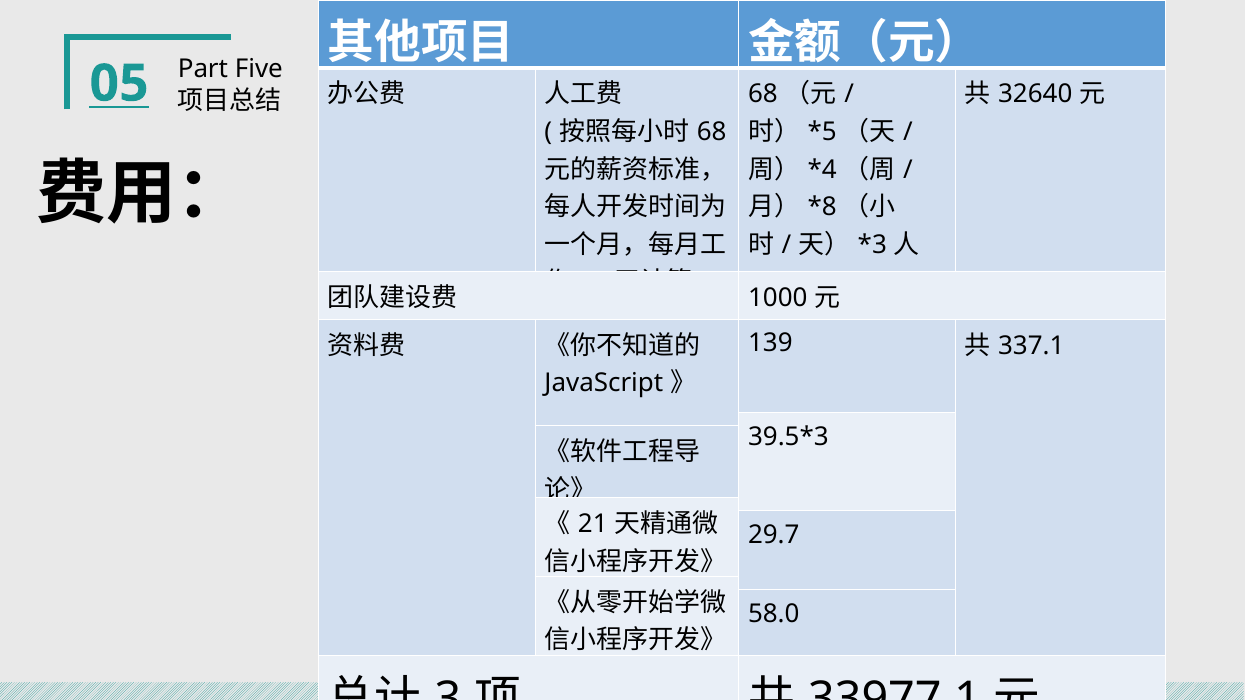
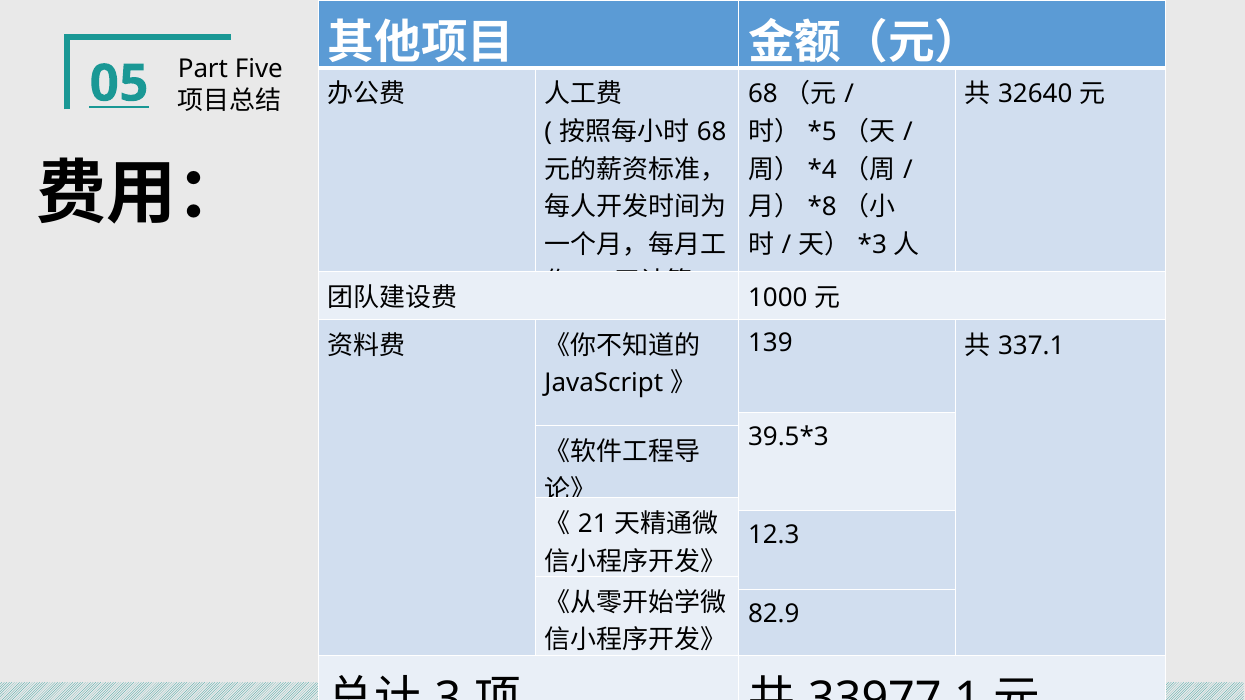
29.7: 29.7 -> 12.3 (774, 535)
58.0: 58.0 -> 82.9 (774, 614)
